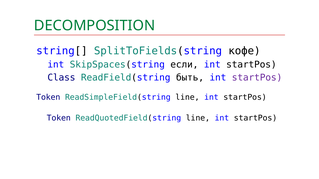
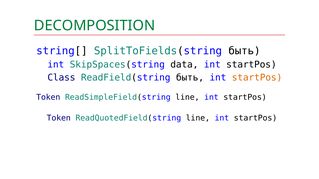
SplitToFields(string кофе: кофе -> быть (244, 51)
если: если -> data (184, 65)
startPos colour: purple -> orange (257, 78)
